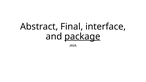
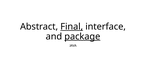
Final underline: none -> present (72, 27)
